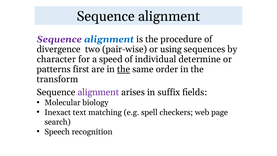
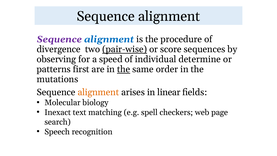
pair-wise underline: none -> present (125, 49)
using: using -> score (171, 49)
character: character -> observing (56, 59)
transform: transform -> mutations (57, 79)
alignment colour: purple -> orange (98, 92)
suffix: suffix -> linear (169, 92)
